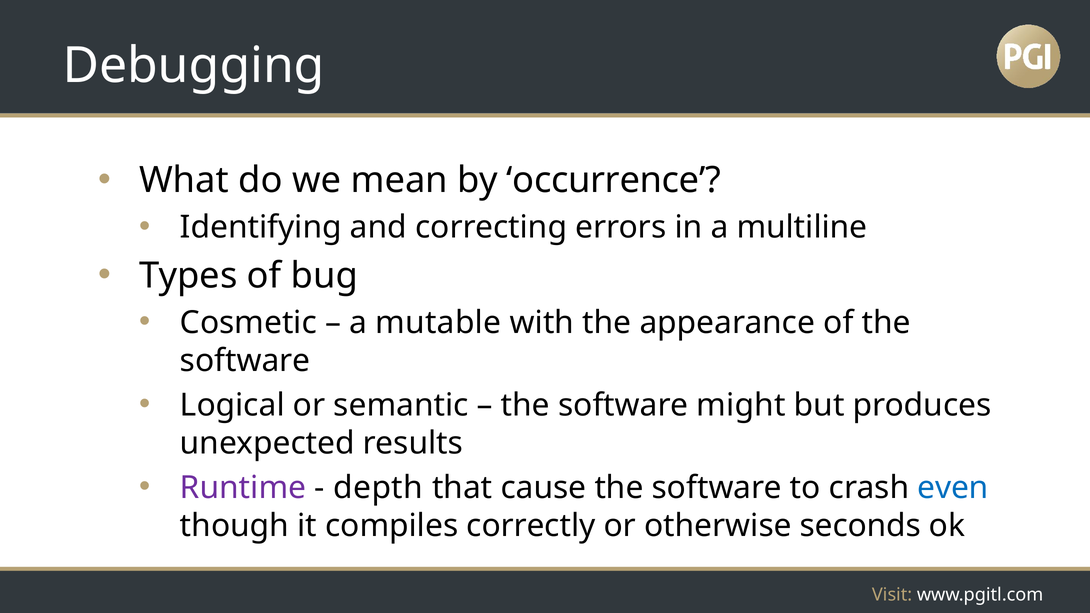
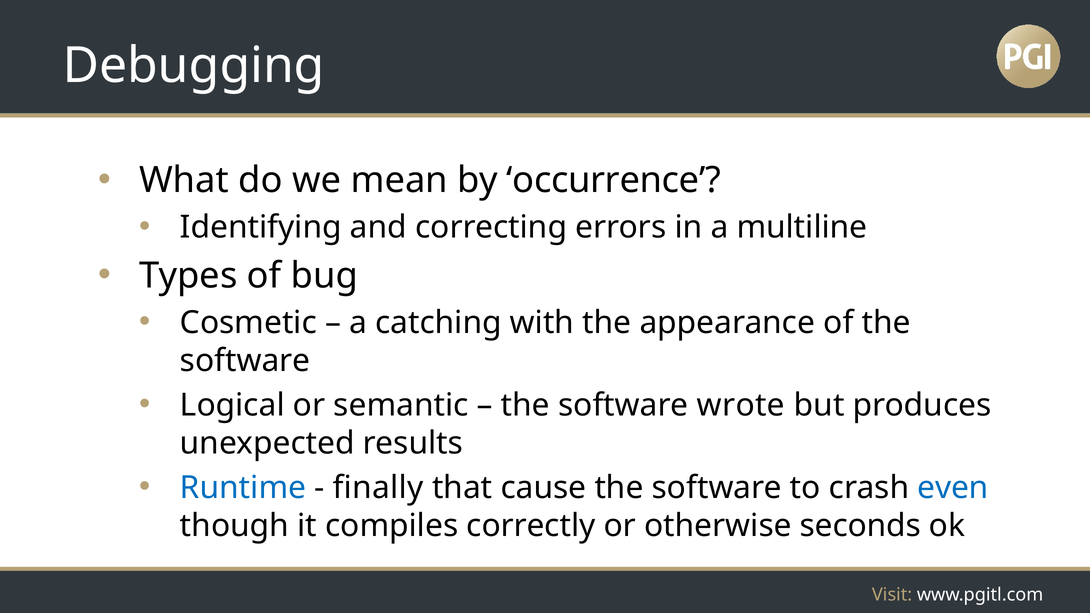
mutable: mutable -> catching (438, 323)
might: might -> wrote (741, 405)
Runtime colour: purple -> blue (243, 488)
depth: depth -> finally (378, 488)
